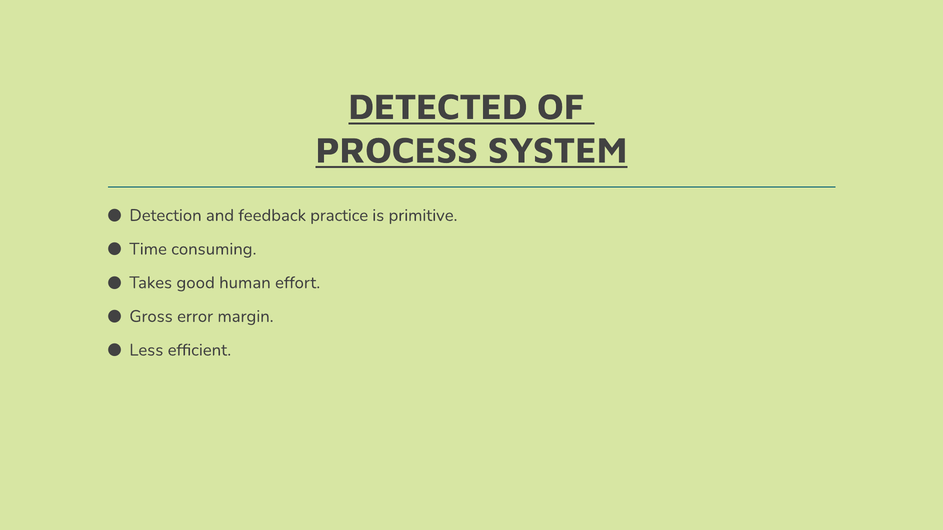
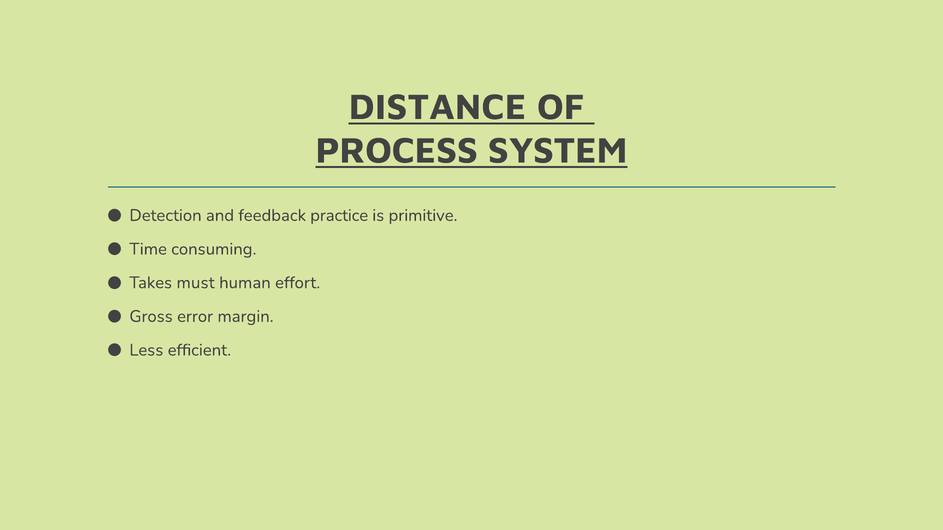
DETECTED: DETECTED -> DISTANCE (438, 107)
good: good -> must (196, 283)
